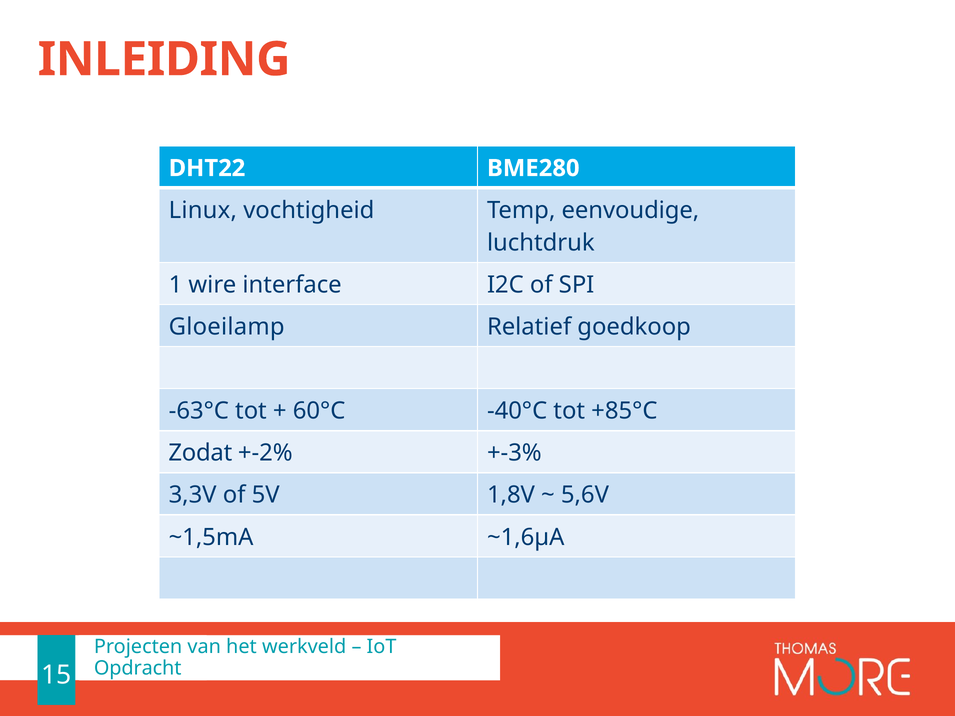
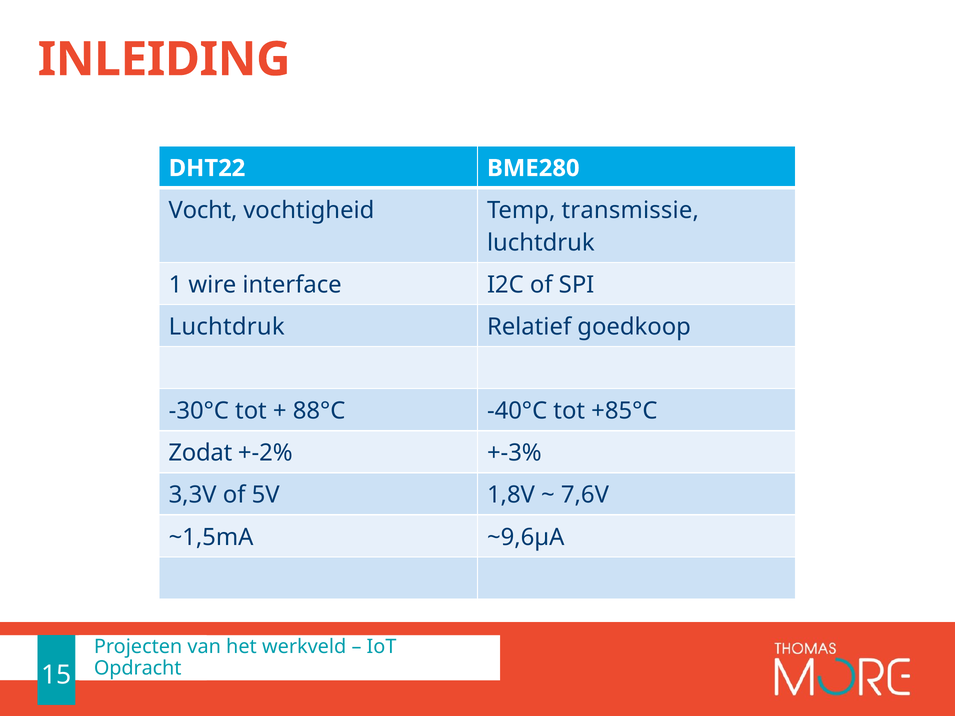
Linux: Linux -> Vocht (203, 210)
eenvoudige: eenvoudige -> transmissie (630, 210)
Gloeilamp: Gloeilamp -> Luchtdruk (227, 327)
-63°C: -63°C -> -30°C (199, 411)
60°C: 60°C -> 88°C (319, 411)
5,6V: 5,6V -> 7,6V (585, 495)
~1,6µA: ~1,6µA -> ~9,6µA (526, 537)
